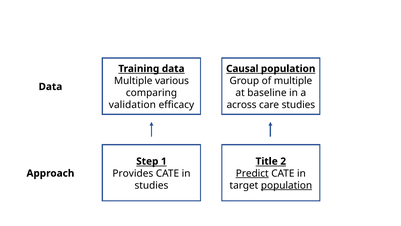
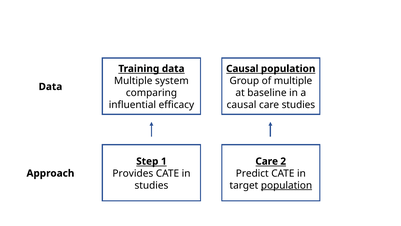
various: various -> system (172, 81)
validation: validation -> influential (132, 105)
across: across -> causal (242, 105)
Title: Title -> Care (267, 161)
Predict underline: present -> none (252, 173)
